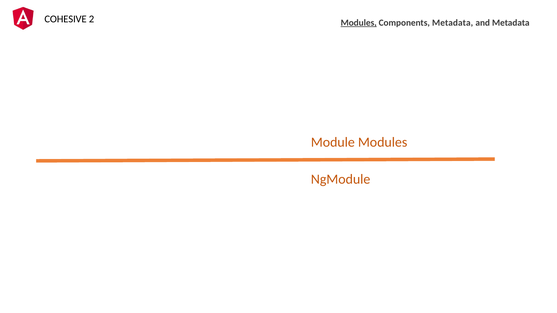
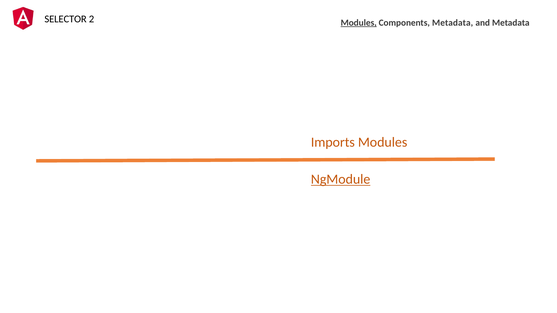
COHESIVE: COHESIVE -> SELECTOR (66, 19)
Module: Module -> Imports (333, 142)
NgModule underline: none -> present (341, 180)
